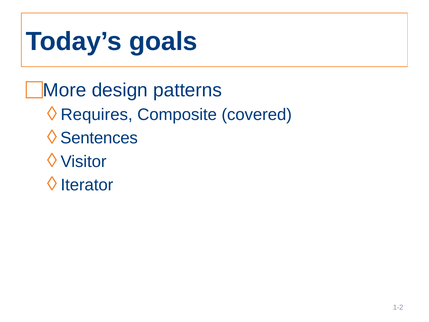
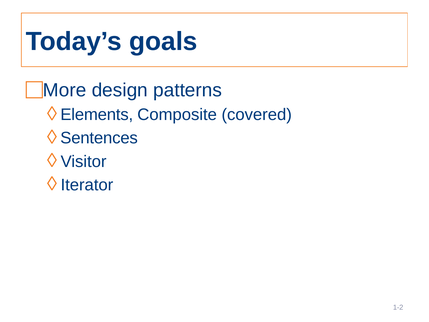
Requires: Requires -> Elements (97, 115)
